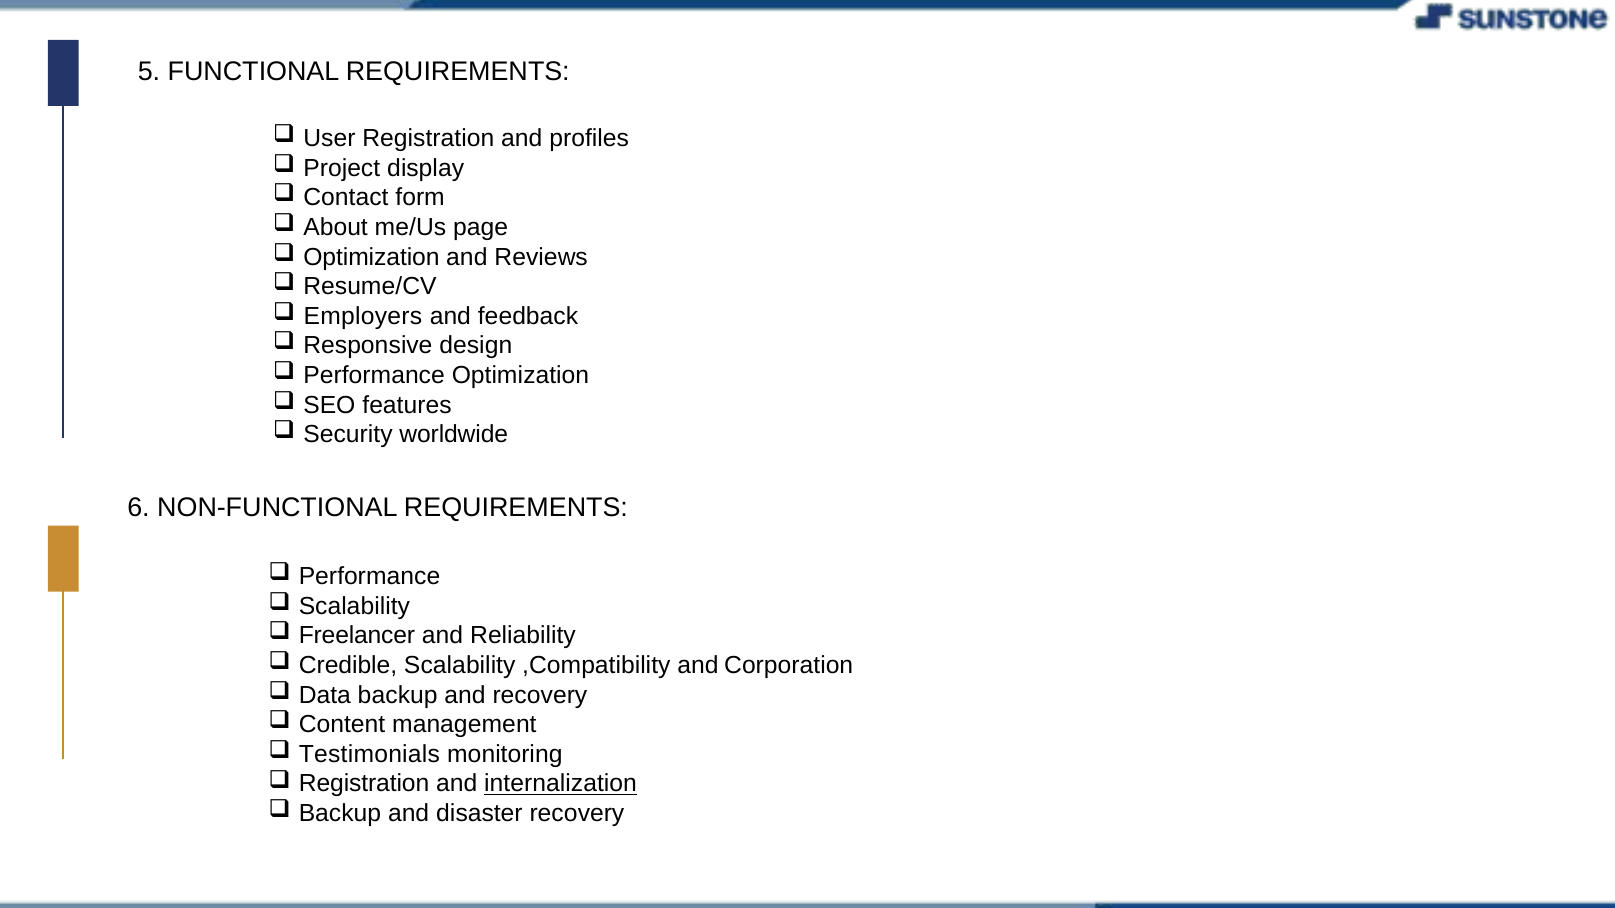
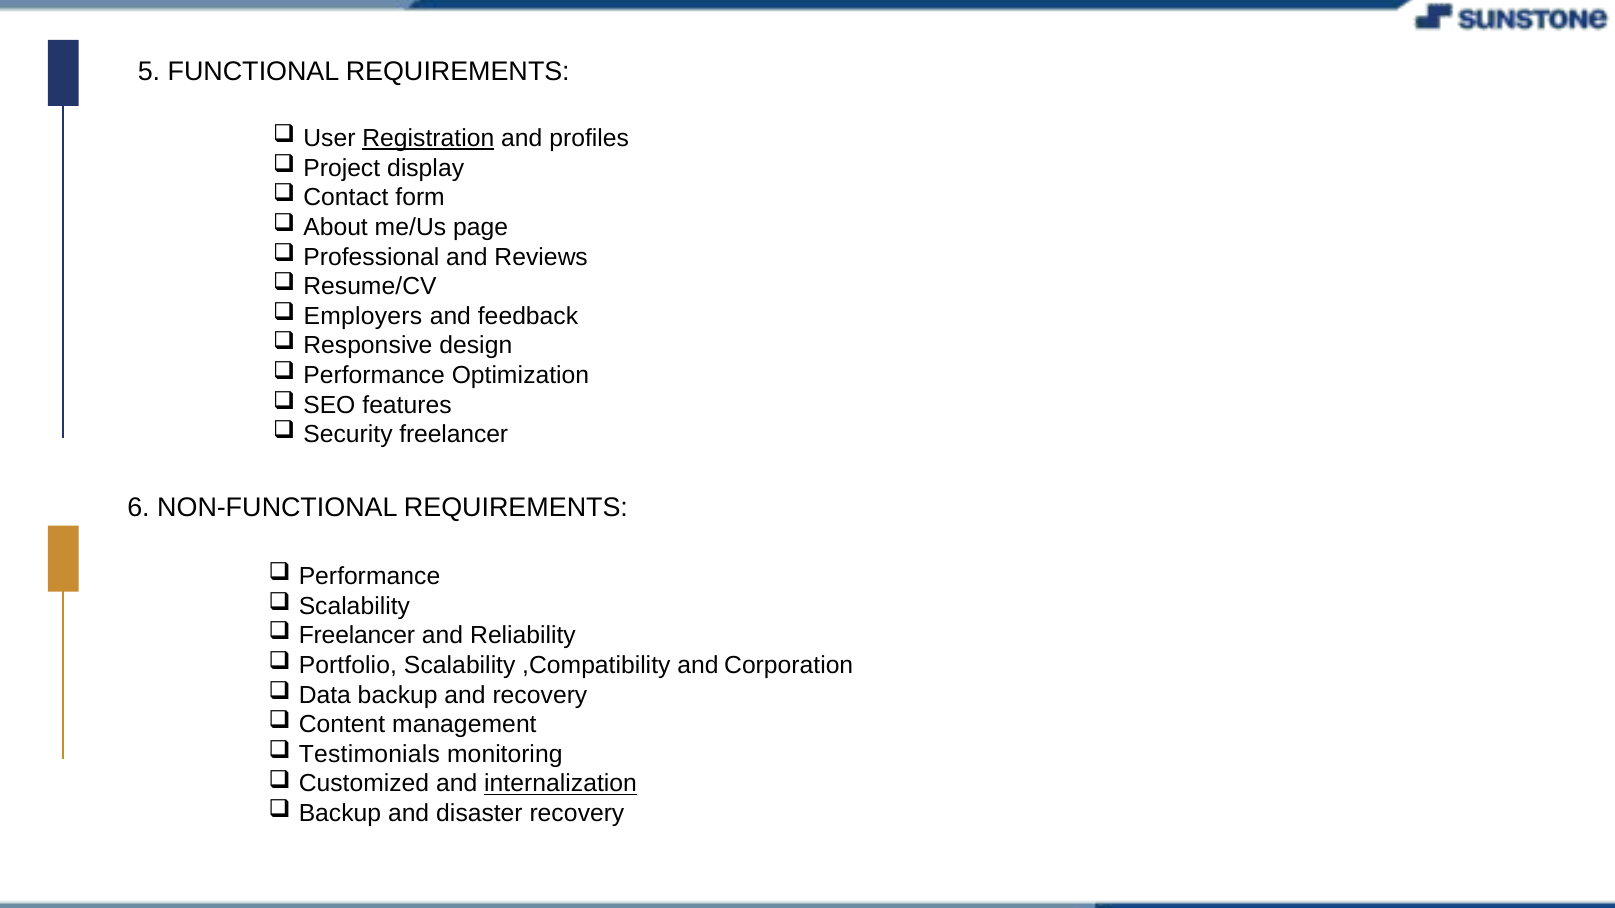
Registration underline: none -> present (428, 139)
Optimization: Optimization -> Professional (371, 257)
Security worldwide: worldwide -> freelancer (454, 435)
Credible: Credible -> Portfolio (348, 666)
Registration: Registration -> Customized (364, 784)
